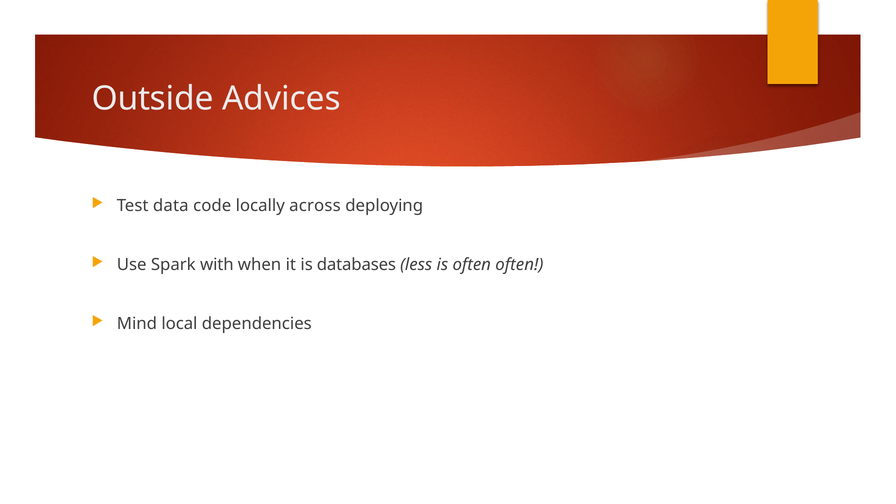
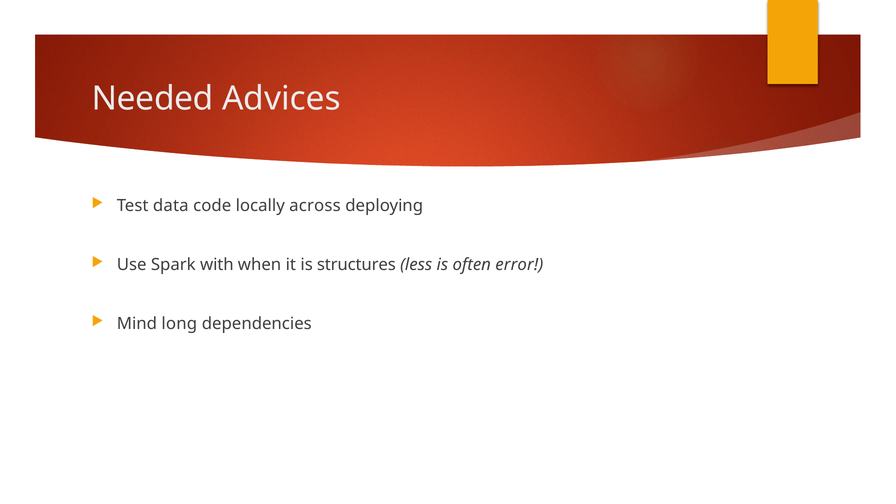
Outside: Outside -> Needed (153, 99)
databases: databases -> structures (356, 265)
often often: often -> error (519, 265)
local: local -> long (179, 324)
